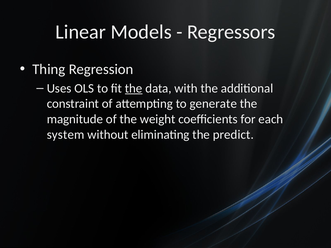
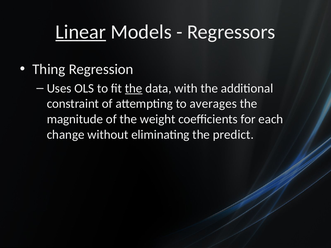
Linear underline: none -> present (81, 32)
generate: generate -> averages (213, 104)
system: system -> change (66, 135)
